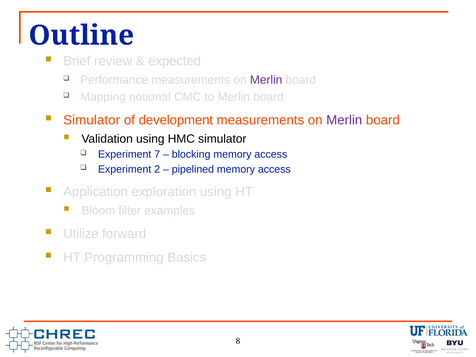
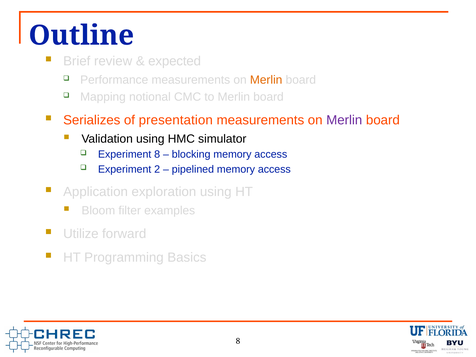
Merlin colour: purple -> orange (266, 80)
Simulator: Simulator -> Serializes (92, 120)
development: development -> presentation (176, 120)
Experiment 7: 7 -> 8 (157, 154)
